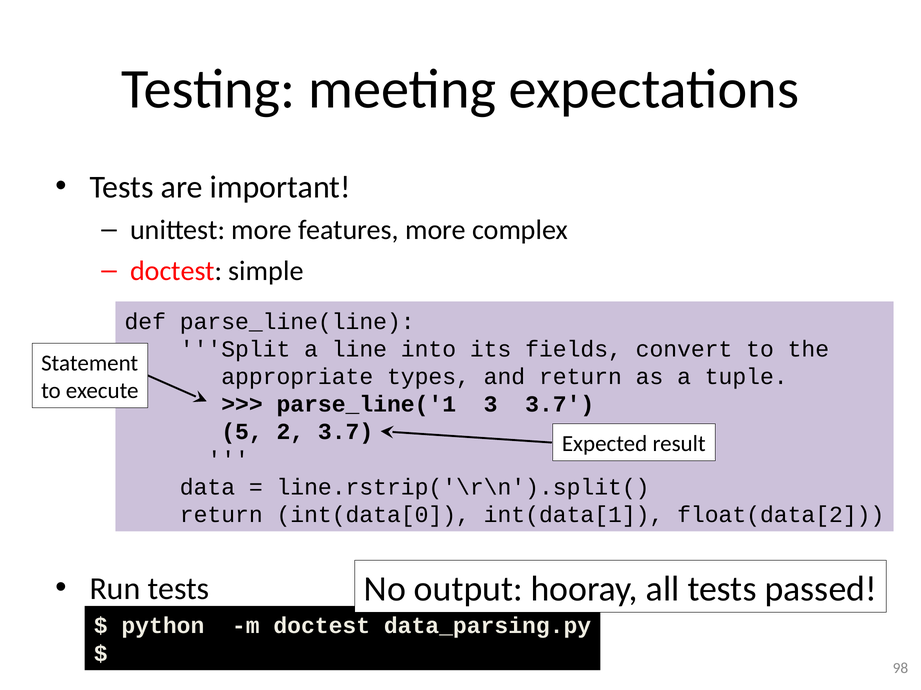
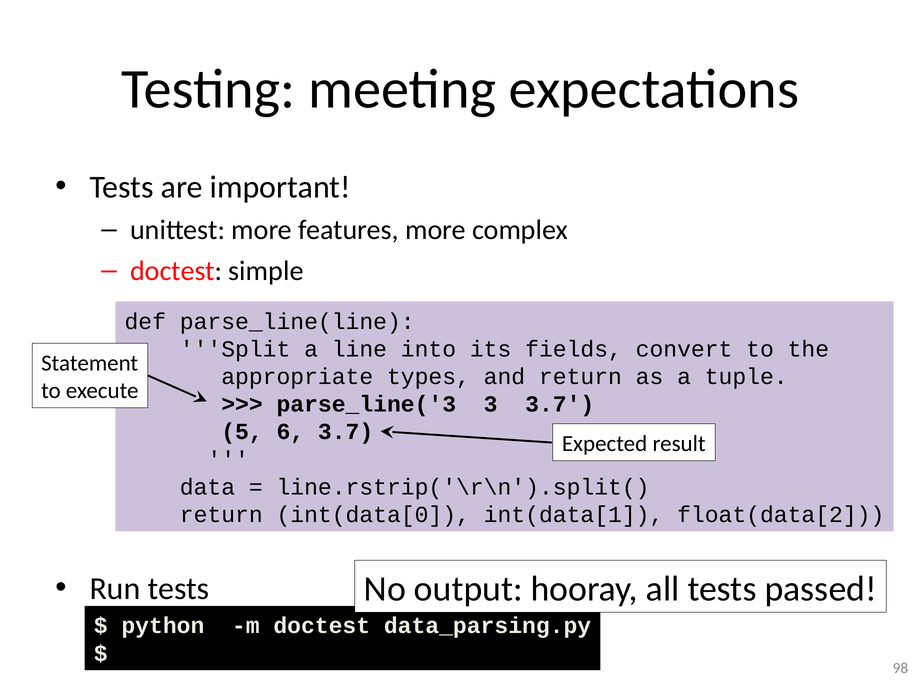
parse_line('1: parse_line('1 -> parse_line('3 (366, 405)
2: 2 -> 6 (290, 432)
